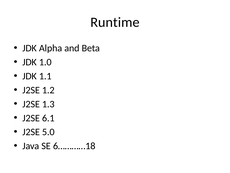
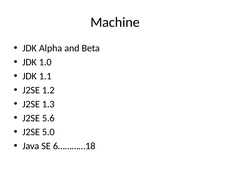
Runtime: Runtime -> Machine (115, 22)
6.1: 6.1 -> 5.6 (48, 118)
